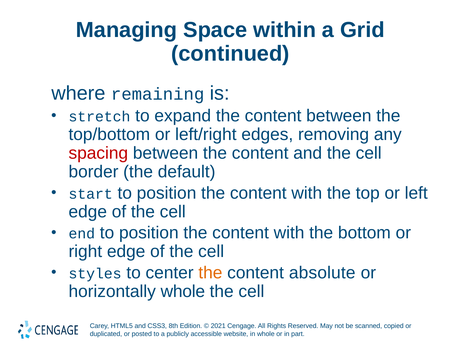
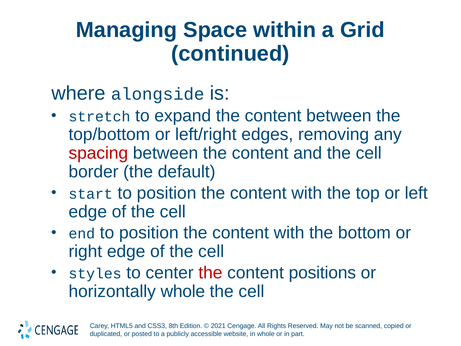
remaining: remaining -> alongside (158, 94)
the colour: orange -> red (210, 272)
absolute: absolute -> positions (322, 272)
